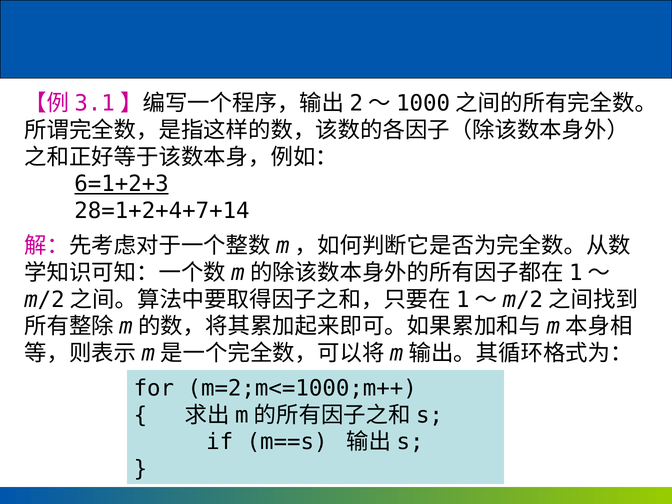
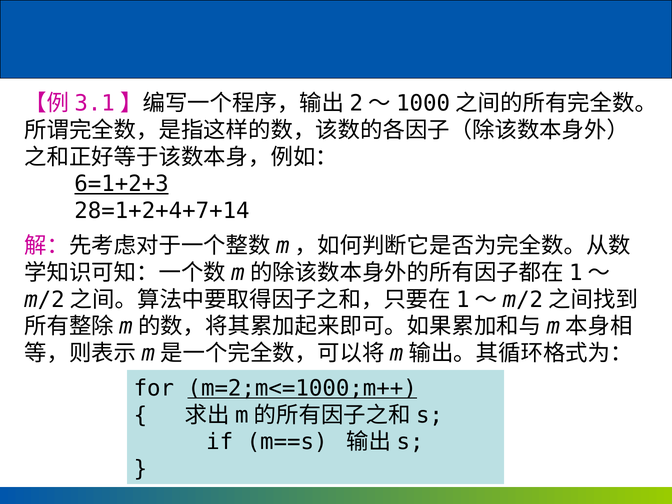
m=2;m<=1000;m++ underline: none -> present (302, 388)
